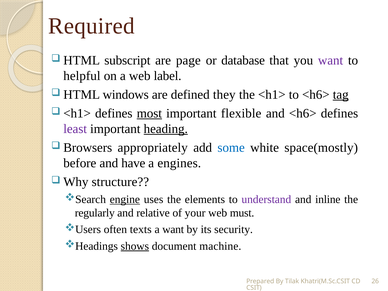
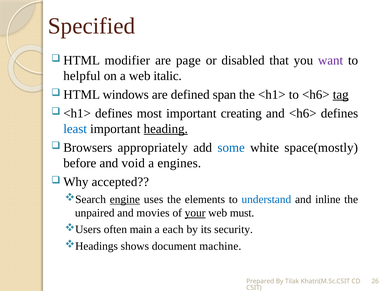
Required: Required -> Specified (91, 26)
subscript: subscript -> modifier (127, 60)
database: database -> disabled (243, 60)
label: label -> italic (168, 76)
they: they -> span (224, 95)
most underline: present -> none (149, 113)
flexible: flexible -> creating (241, 113)
least colour: purple -> blue (75, 129)
have: have -> void (133, 163)
structure: structure -> accepted (120, 182)
understand colour: purple -> blue (266, 199)
regularly: regularly -> unpaired (95, 213)
relative: relative -> movies (153, 213)
your underline: none -> present (195, 213)
texts: texts -> main (141, 229)
a want: want -> each (173, 229)
shows underline: present -> none (135, 246)
